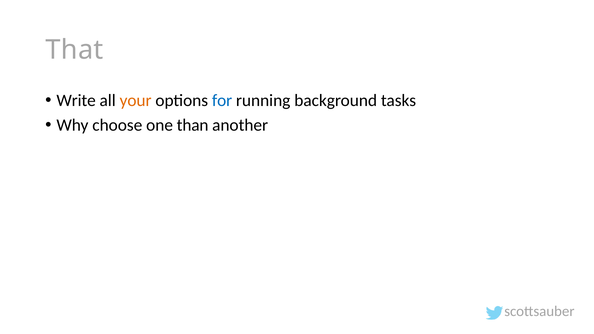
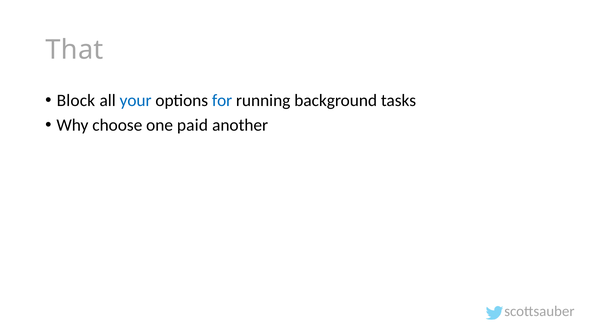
Write: Write -> Block (76, 100)
your colour: orange -> blue (136, 100)
than: than -> paid (192, 125)
